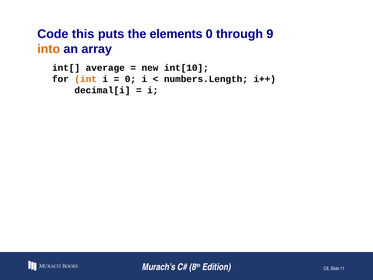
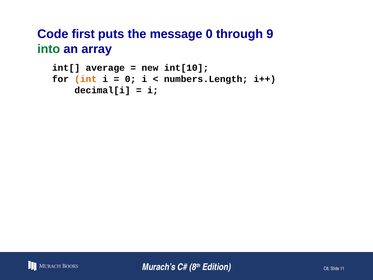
this: this -> first (83, 34)
elements: elements -> message (176, 34)
into colour: orange -> green (49, 49)
